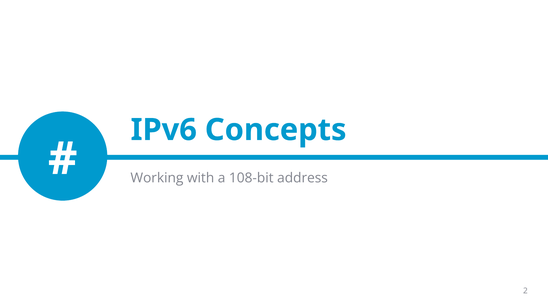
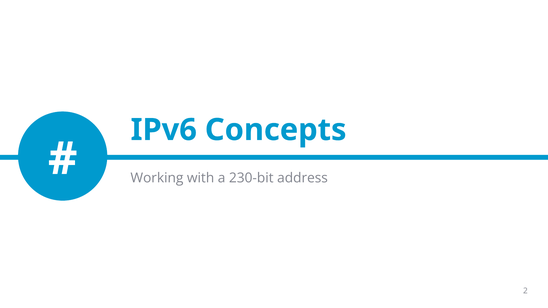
108-bit: 108-bit -> 230-bit (251, 178)
